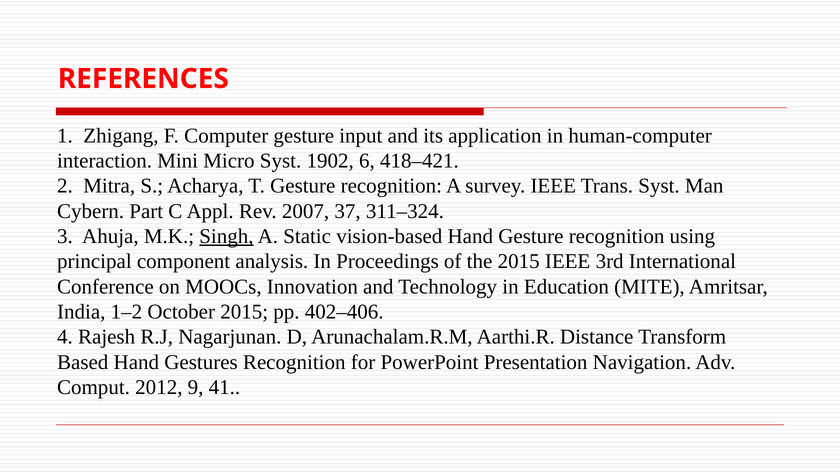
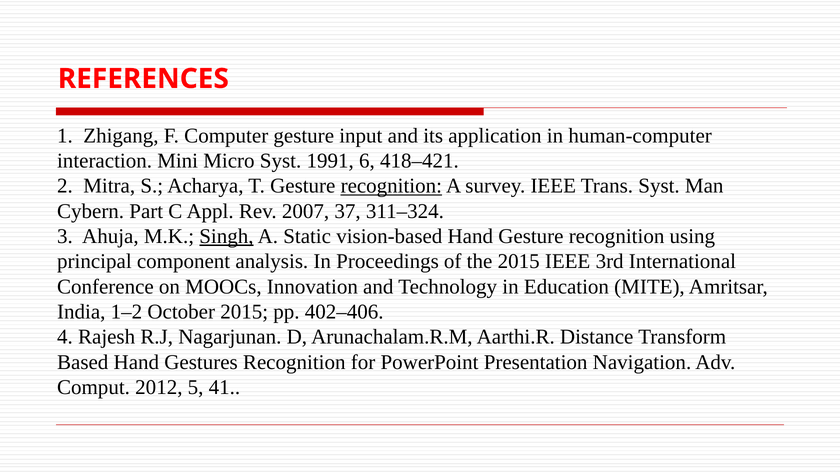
1902: 1902 -> 1991 (330, 161)
recognition underline: none -> present (391, 186)
9: 9 -> 5 (196, 388)
